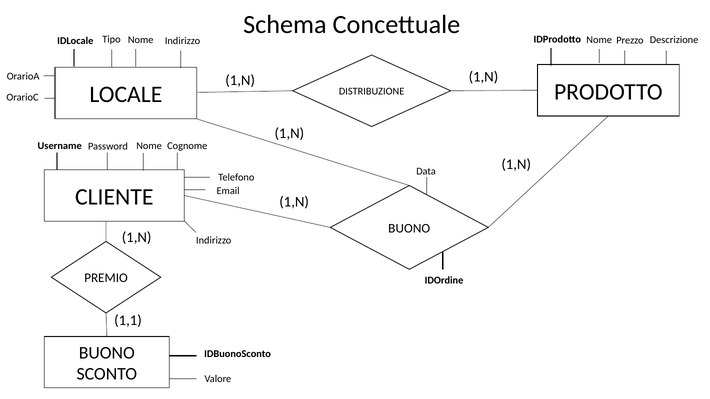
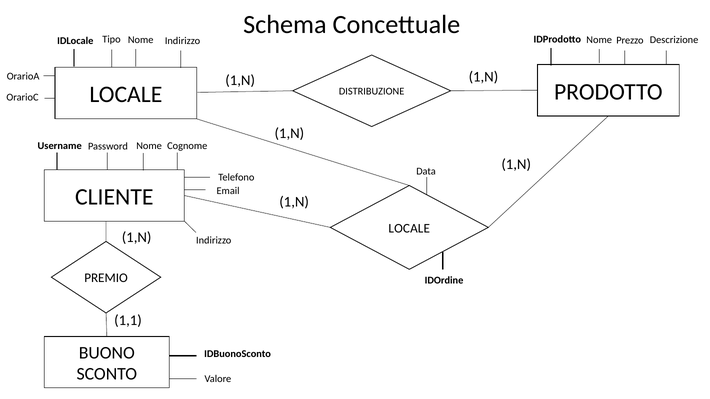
BUONO: BUONO -> LOCALE (409, 229)
